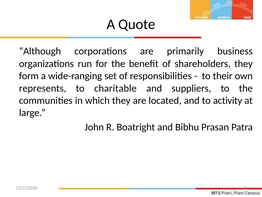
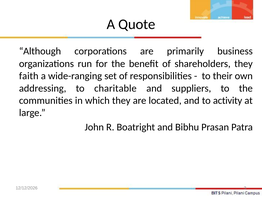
form: form -> faith (29, 76)
represents: represents -> addressing (43, 88)
